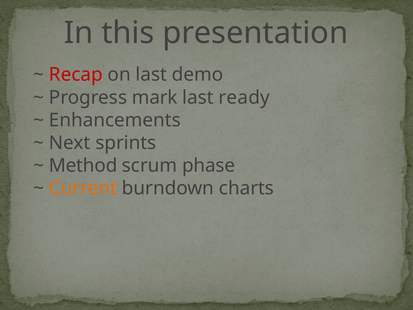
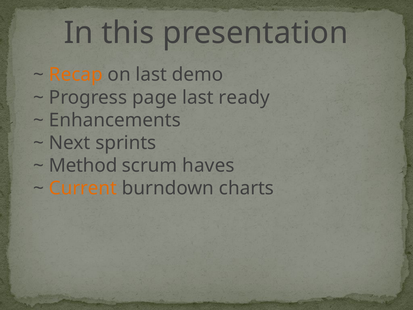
Recap colour: red -> orange (76, 75)
mark: mark -> page (155, 97)
phase: phase -> haves (208, 166)
